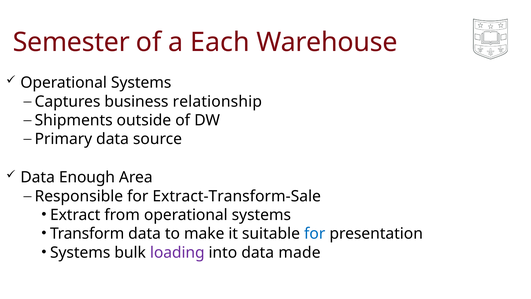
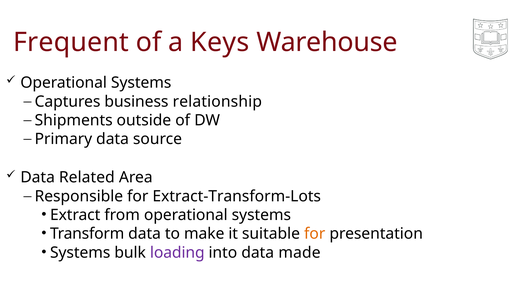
Semester: Semester -> Frequent (71, 42)
Each: Each -> Keys (220, 42)
Enough: Enough -> Related (87, 177)
Extract-Transform-Sale: Extract-Transform-Sale -> Extract-Transform-Lots (237, 196)
for colour: blue -> orange (315, 234)
